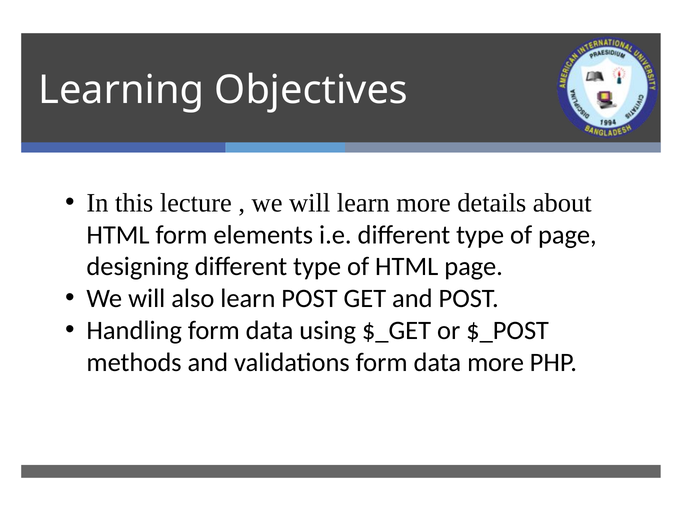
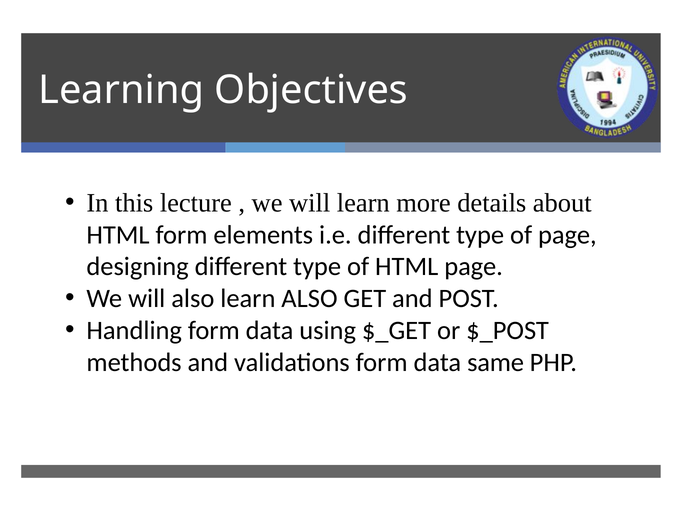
learn POST: POST -> ALSO (309, 298)
data more: more -> same (496, 362)
